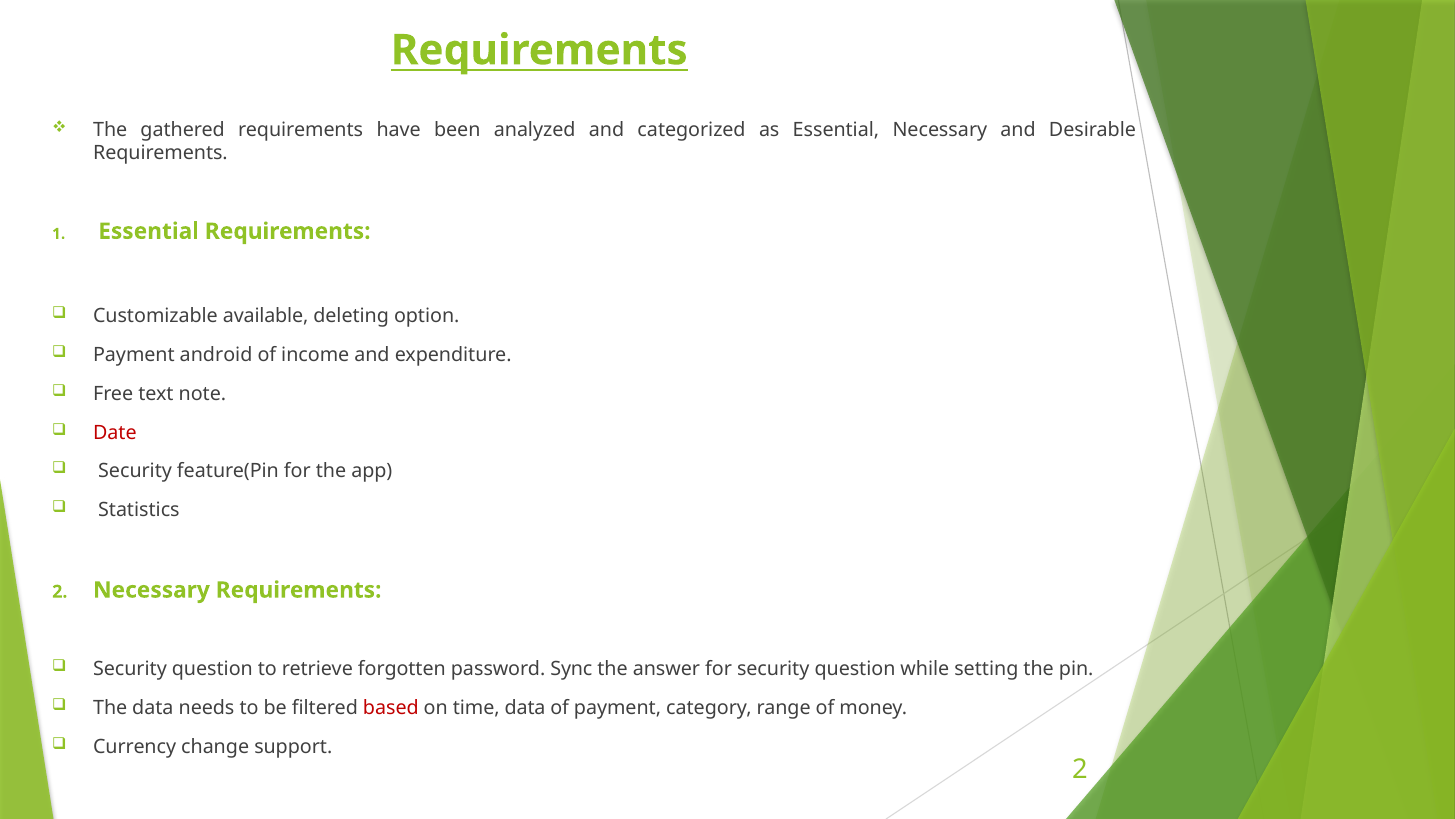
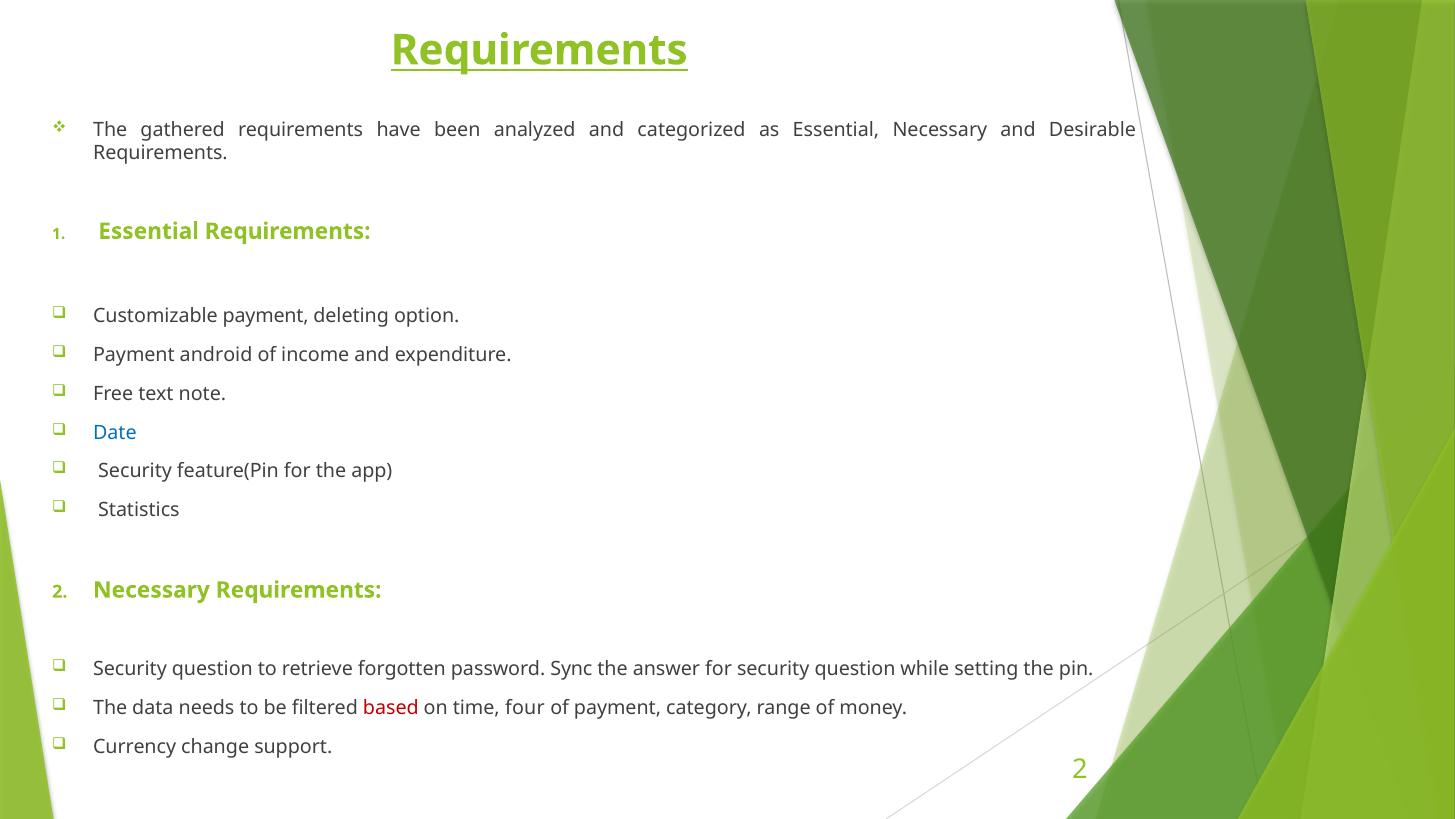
Customizable available: available -> payment (266, 316)
Date colour: red -> blue (115, 432)
time data: data -> four (525, 708)
